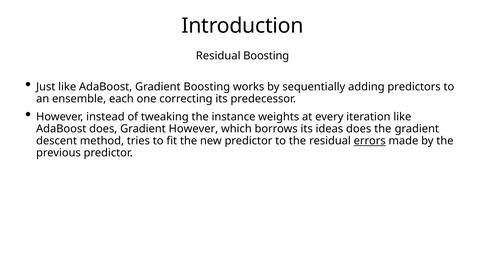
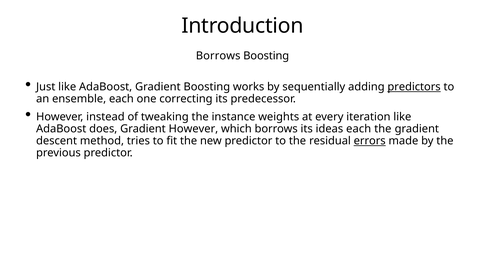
Residual: Residual -> Borrows (218, 56)
predictors underline: none -> present (414, 87)
ideas does: does -> each (359, 129)
